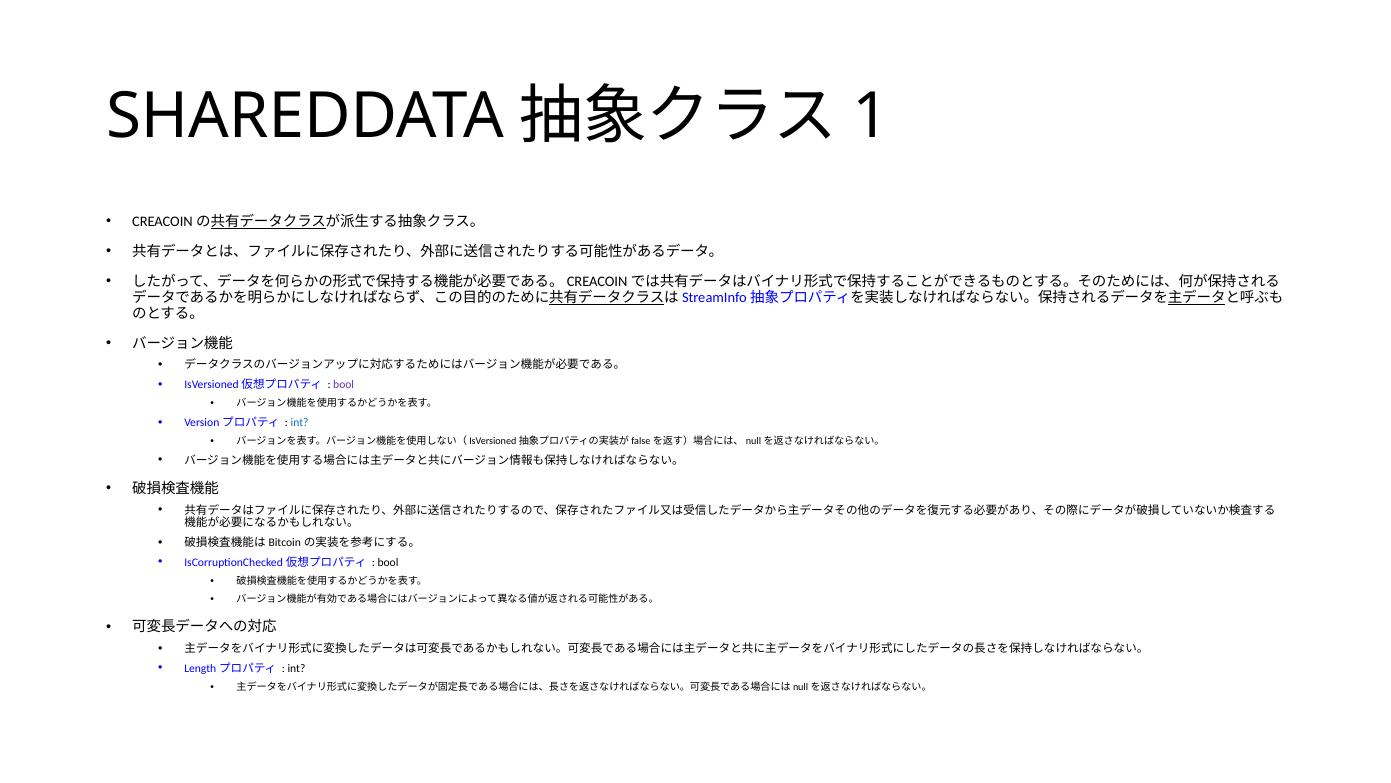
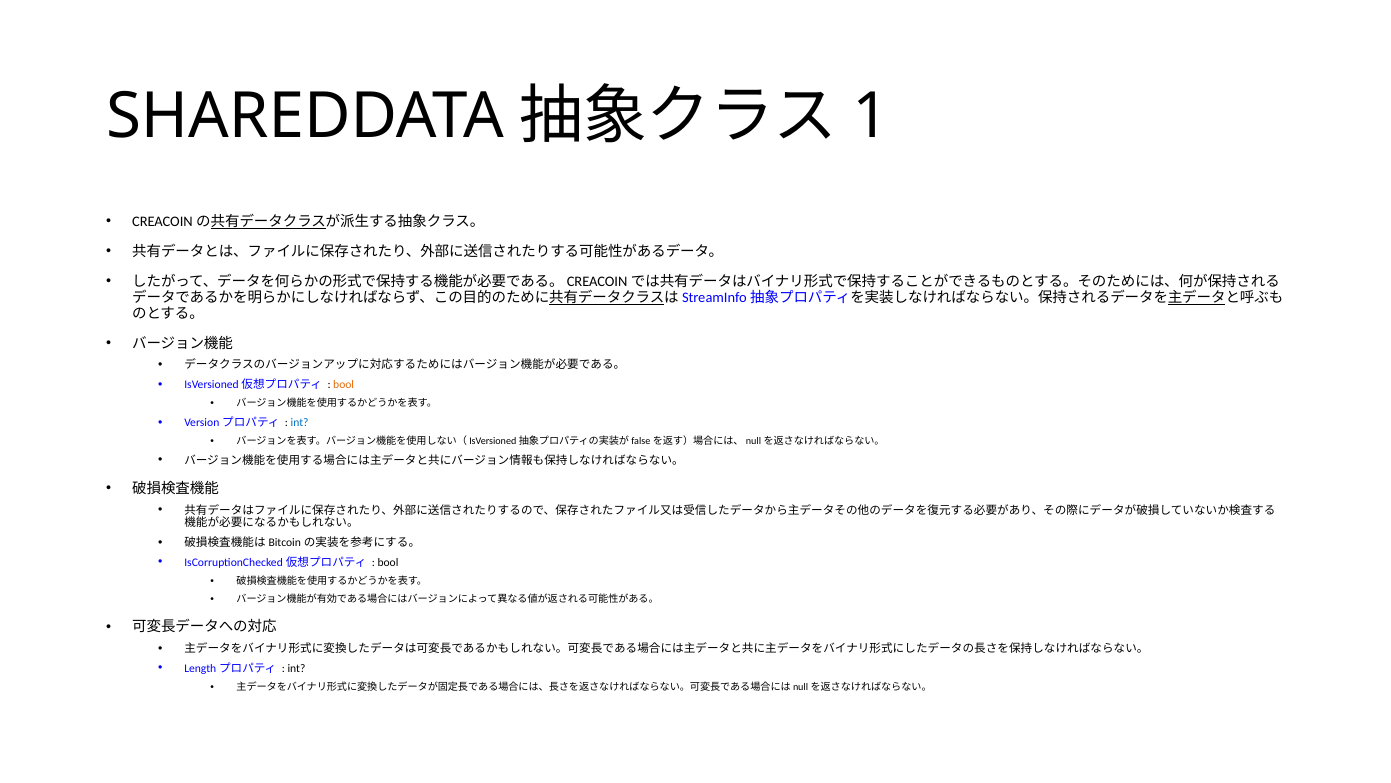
bool colour: purple -> orange (344, 384)
